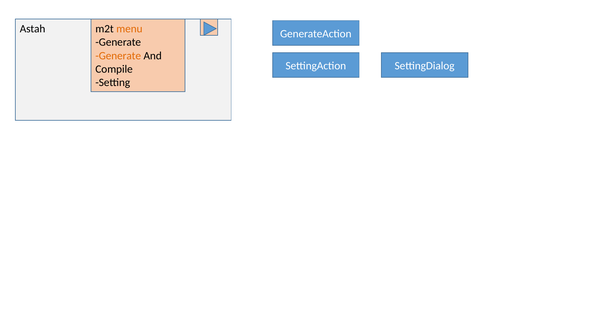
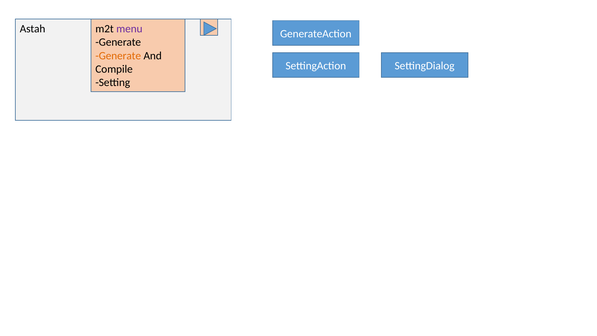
menu colour: orange -> purple (129, 29)
